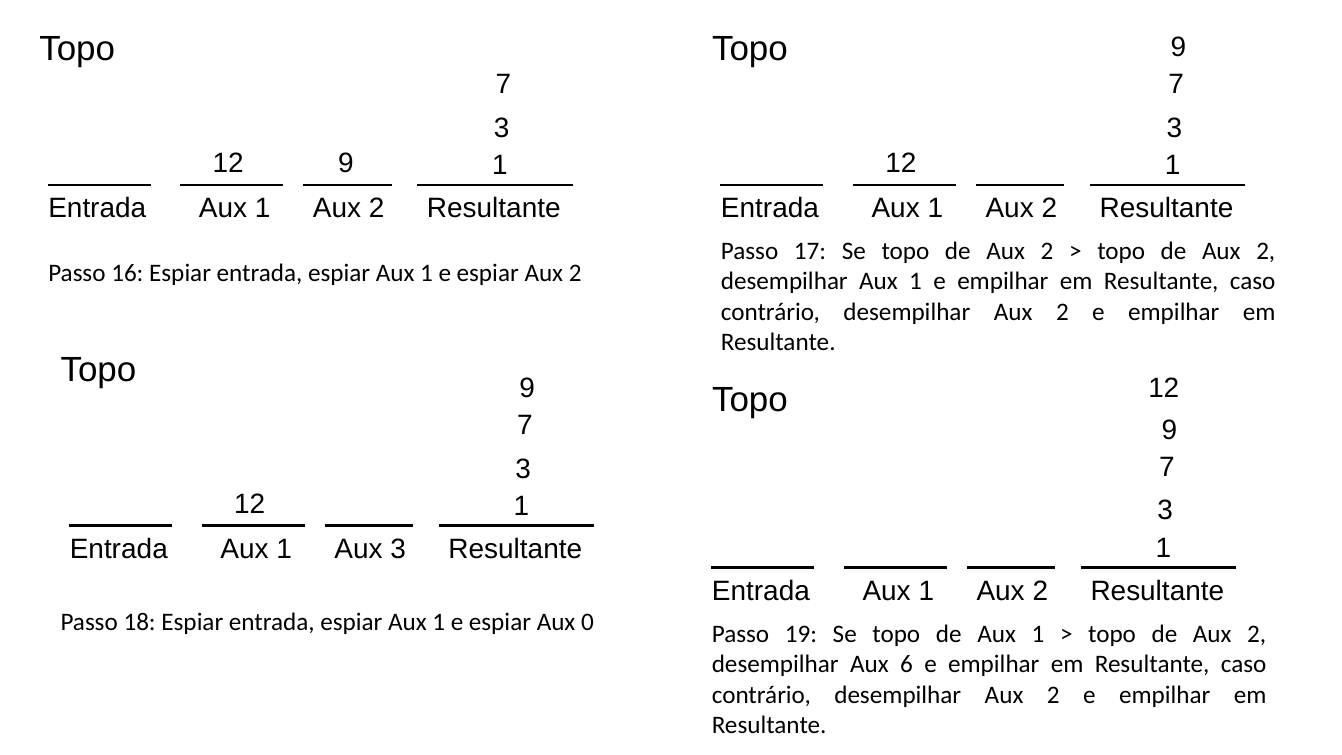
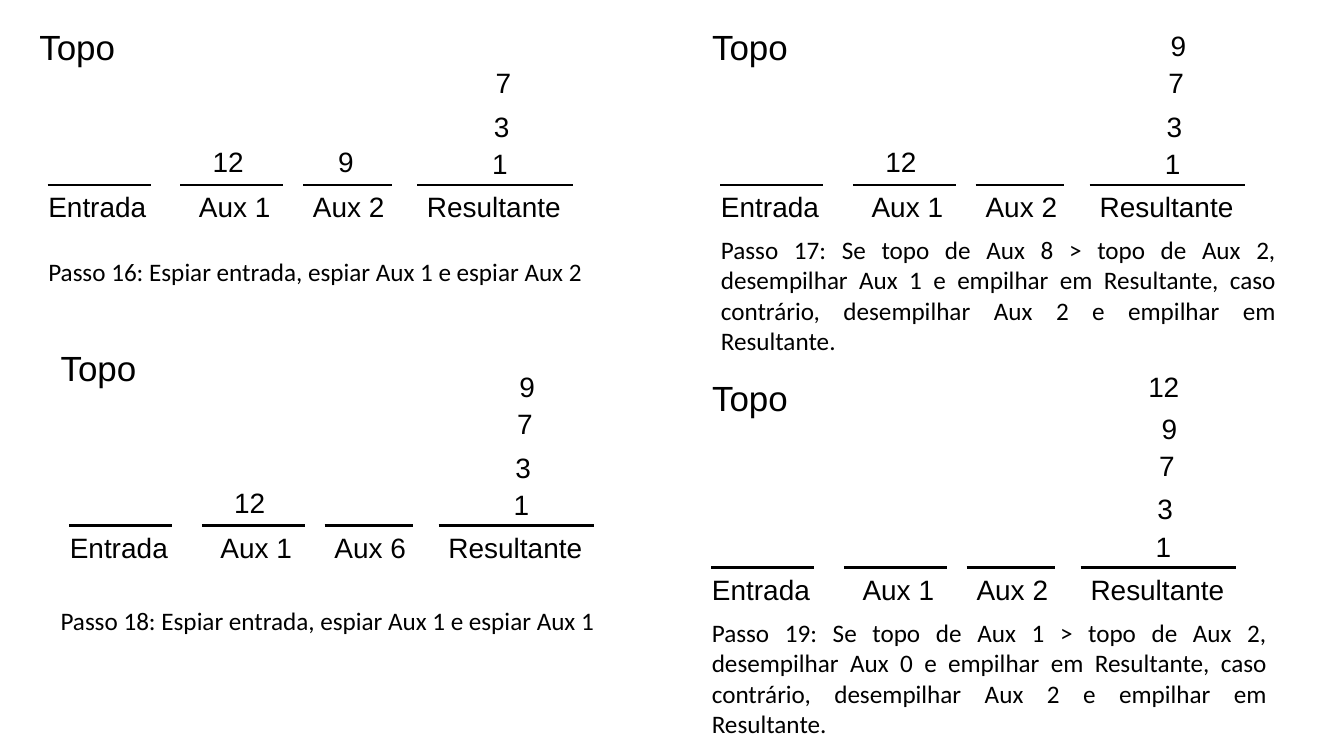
2: 2 -> 8 (1047, 251)
Aux 3: 3 -> 6 (398, 549)
e espiar Aux 0: 0 -> 1 (587, 622)
6: 6 -> 0 (906, 664)
